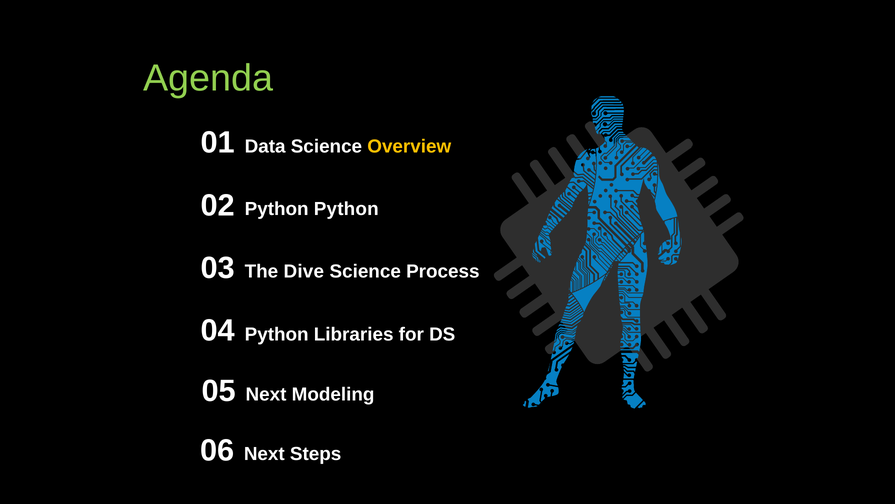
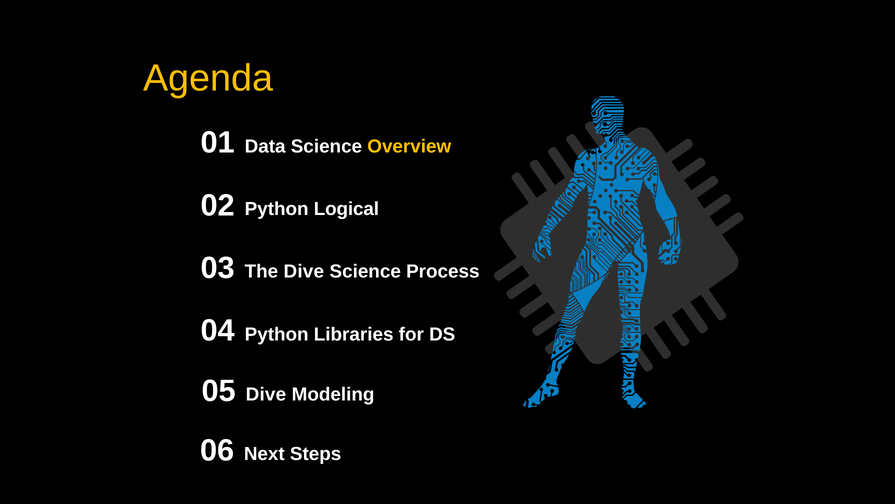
Agenda colour: light green -> yellow (208, 78)
Python Python: Python -> Logical (346, 209)
Next: Next -> Dive (266, 394)
